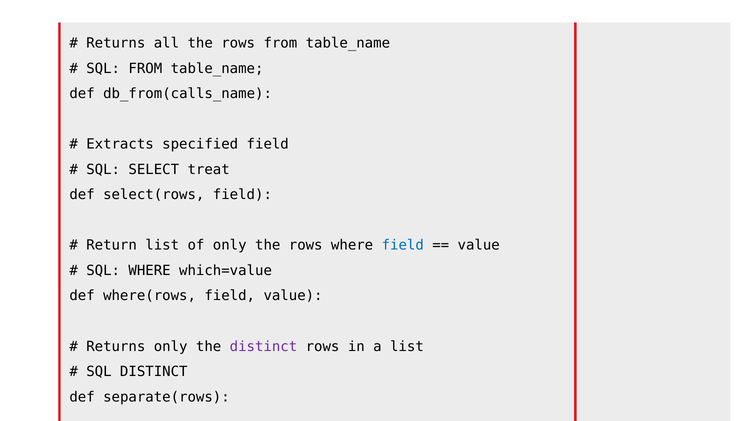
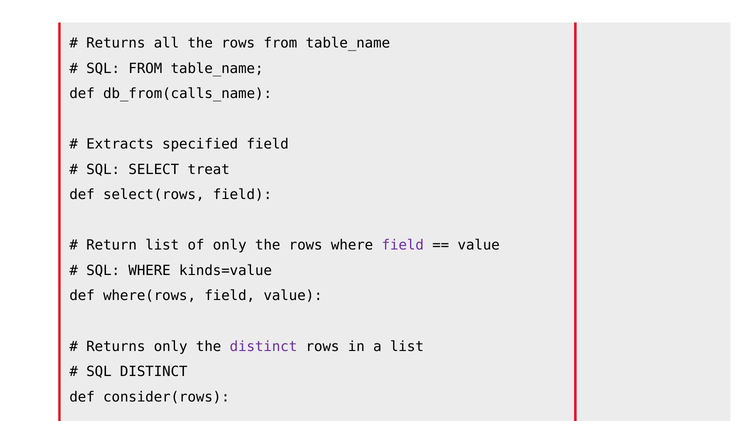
field colour: blue -> purple (403, 245)
which=value: which=value -> kinds=value (226, 270)
separate(rows: separate(rows -> consider(rows (166, 397)
